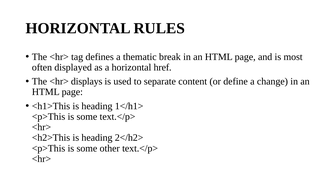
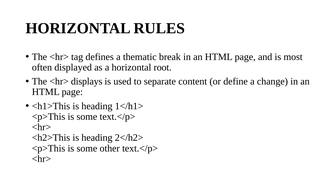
href: href -> root (163, 67)
